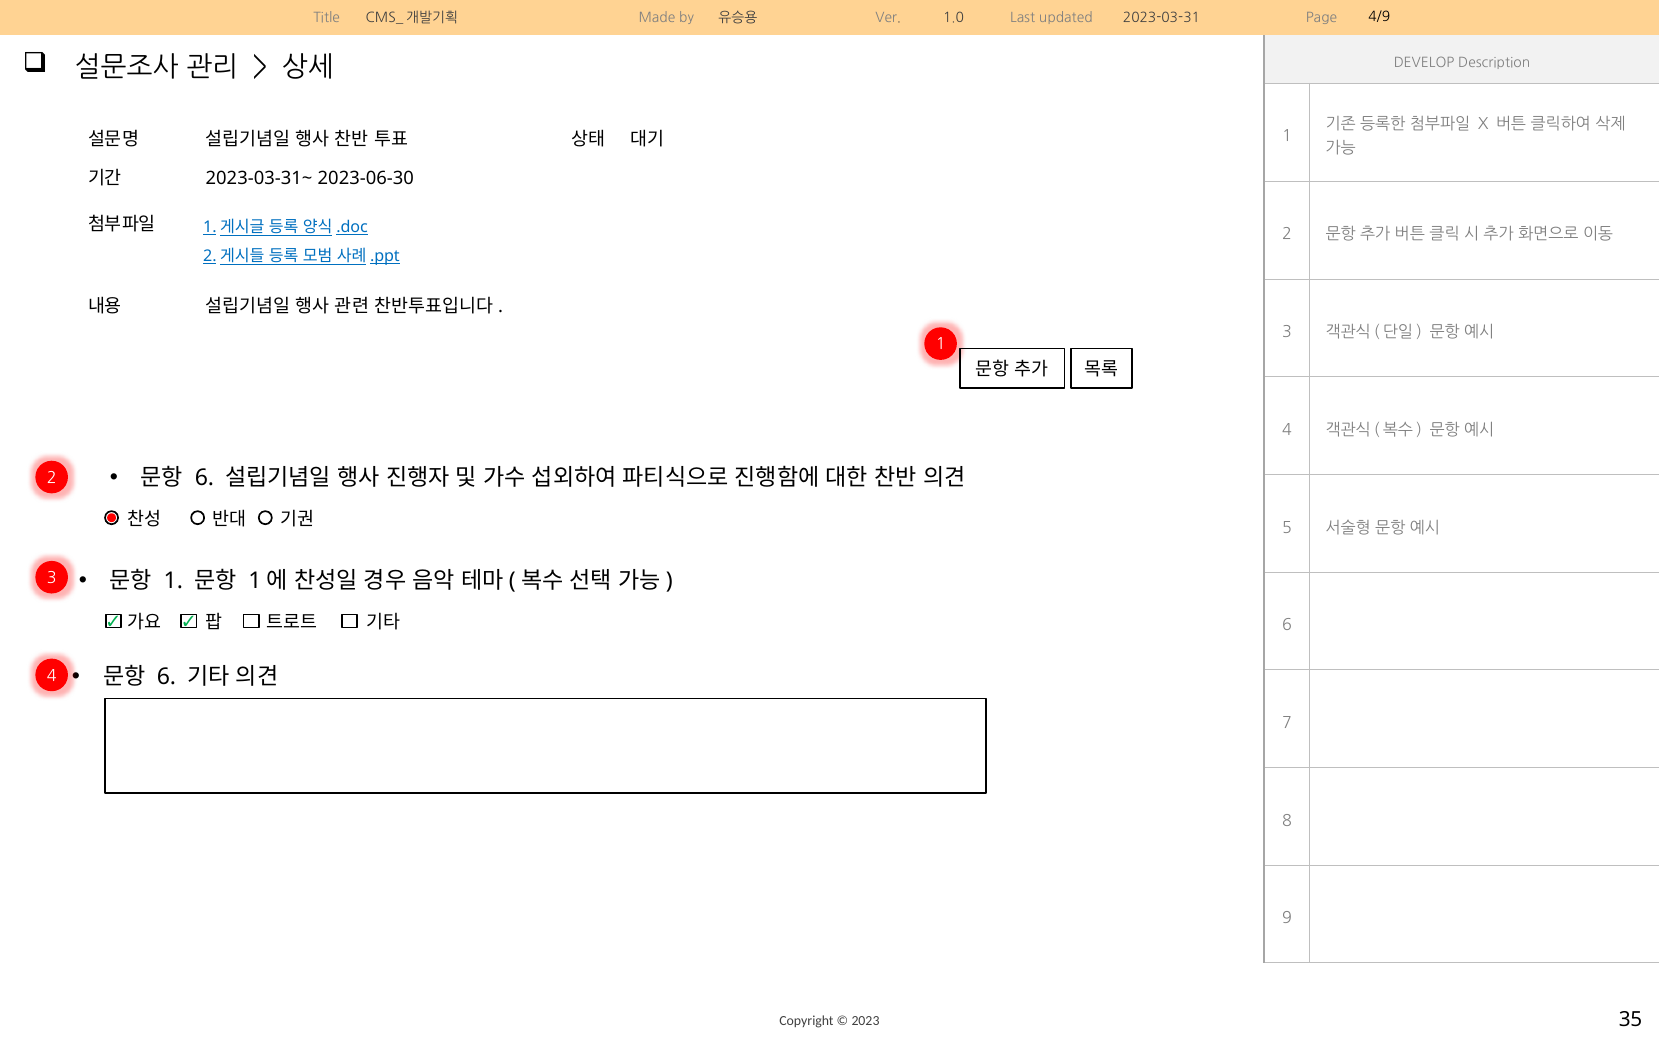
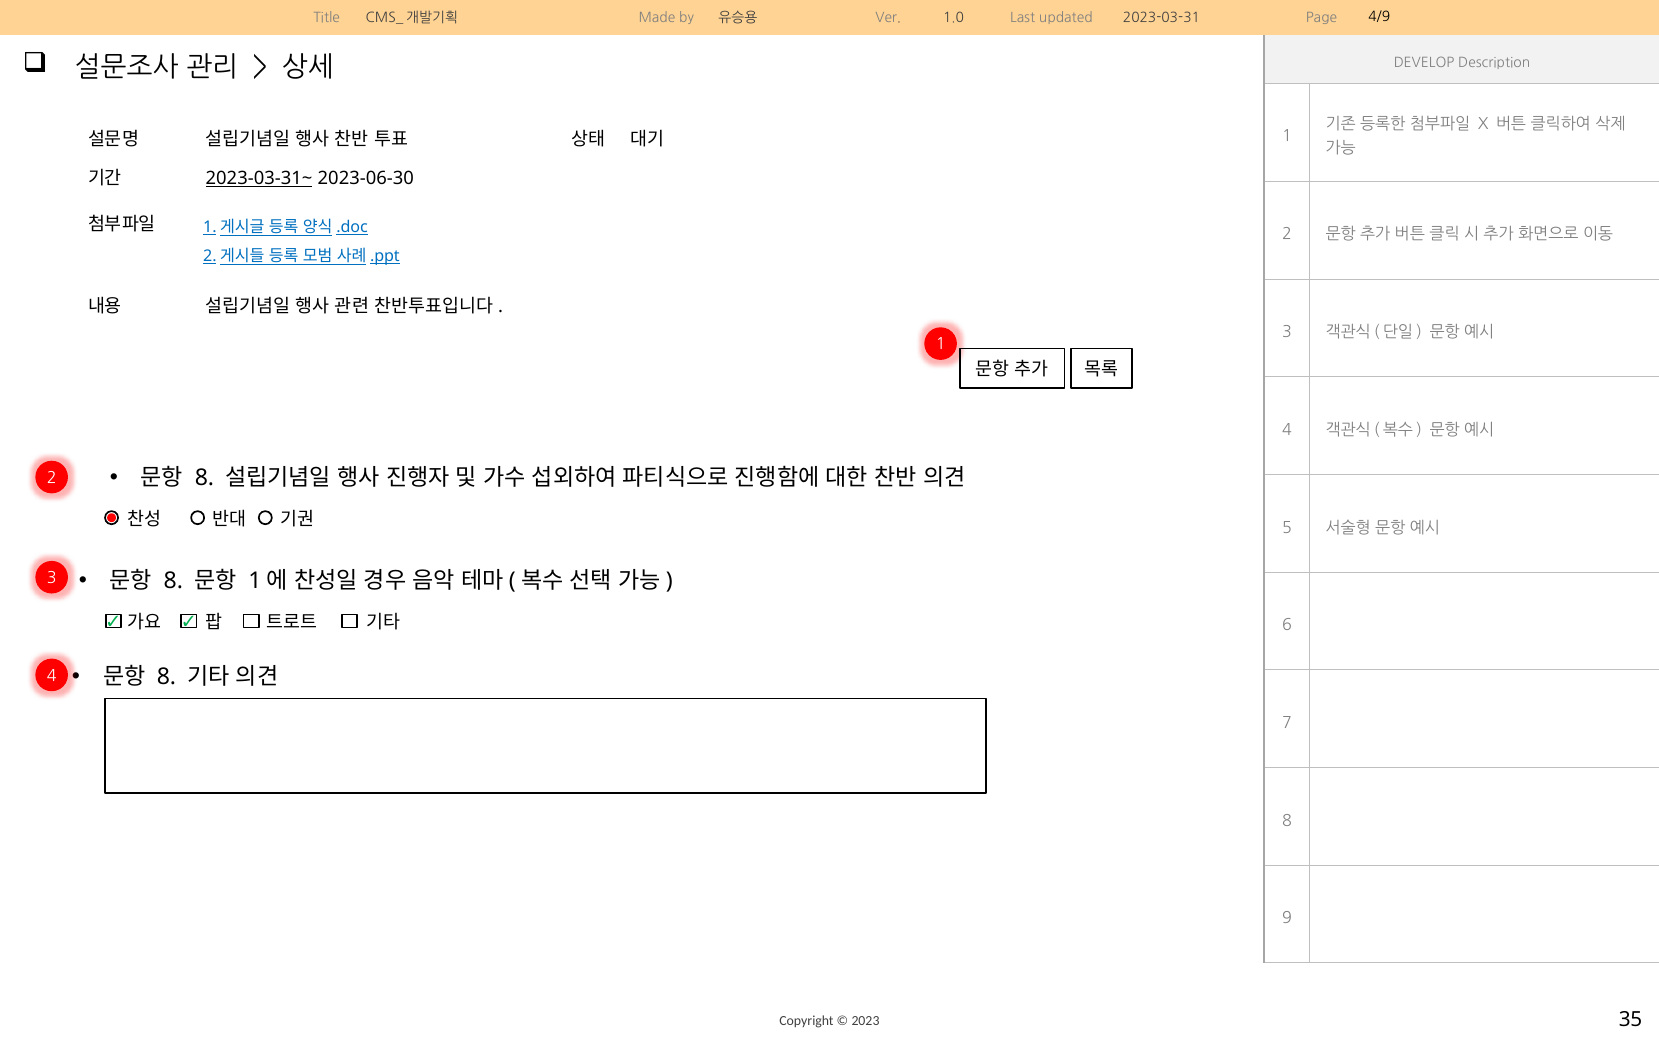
2023-03-31~ underline: none -> present (259, 179)
6: 6 -> 8 (204, 478)
1: 1 -> 8 (173, 581)
6: 6 -> 8 (167, 677)
